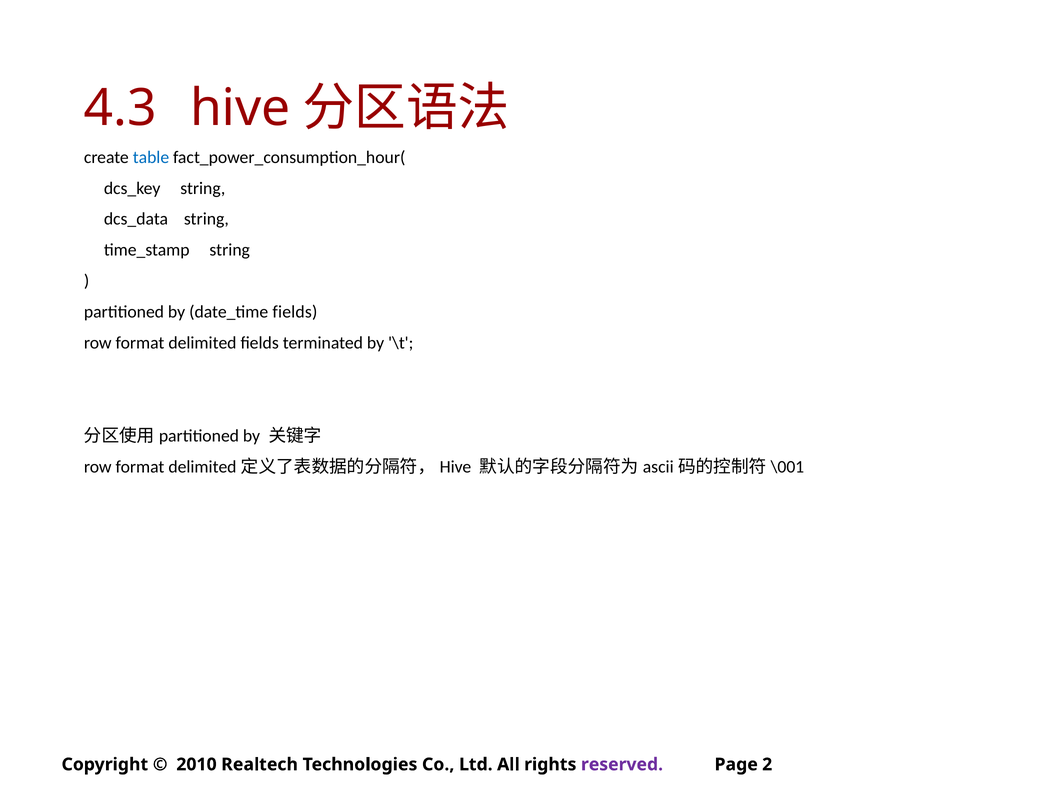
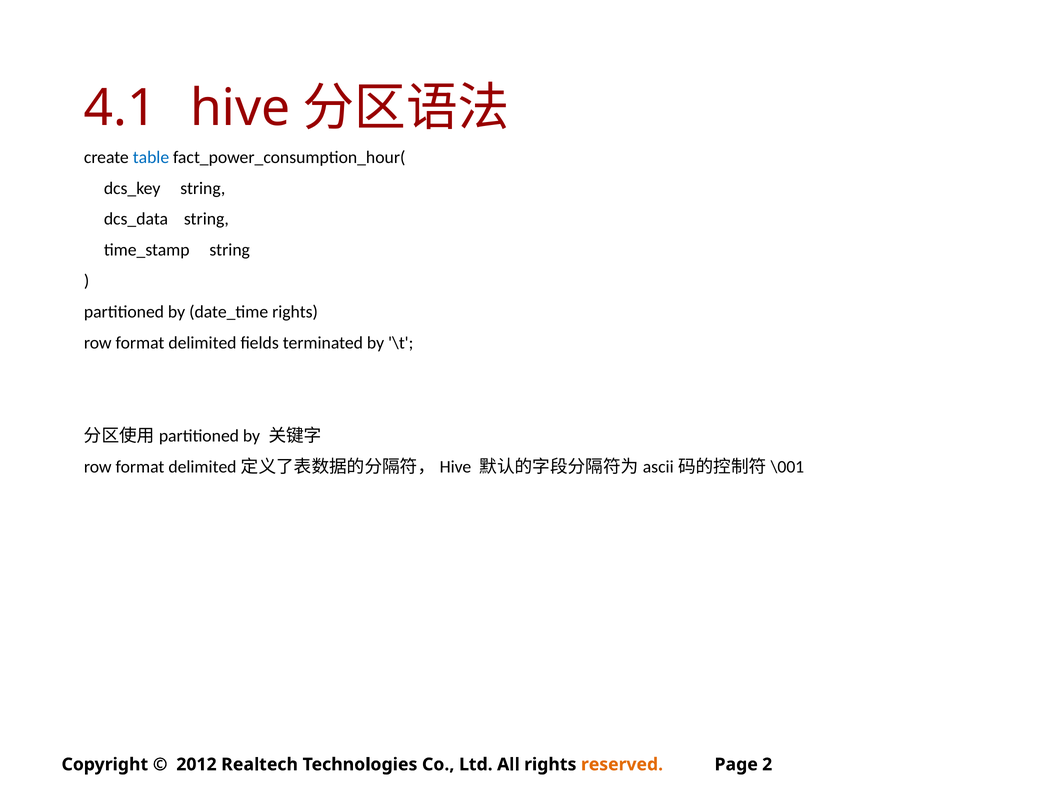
4.3: 4.3 -> 4.1 (120, 108)
date_time fields: fields -> rights (295, 312)
2010: 2010 -> 2012 (196, 764)
reserved colour: purple -> orange (622, 764)
